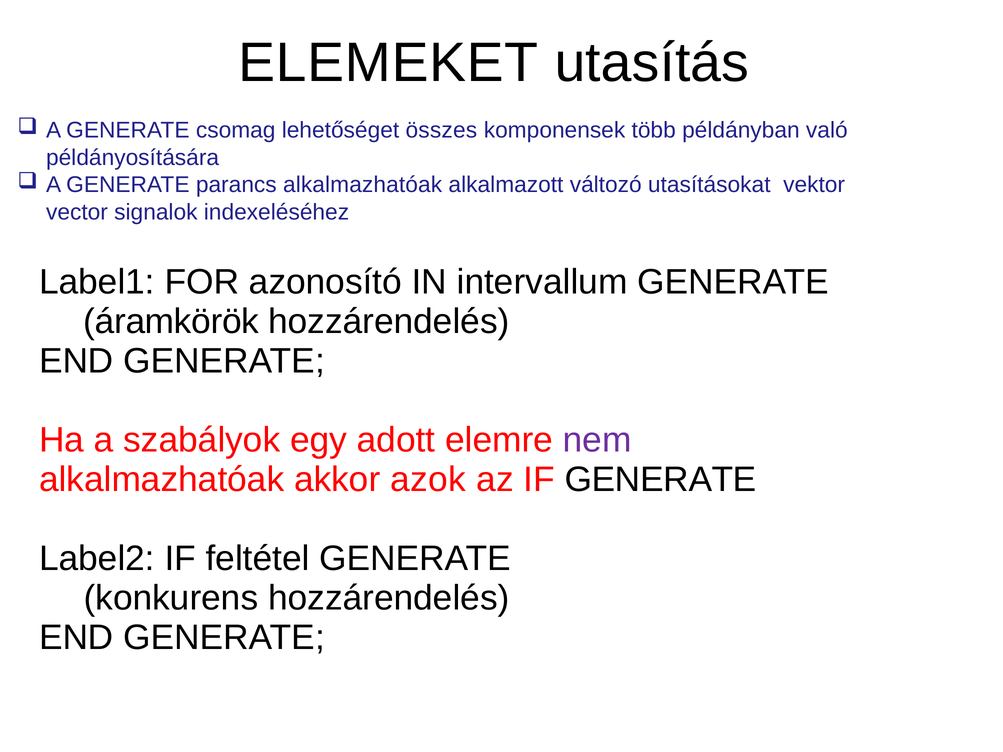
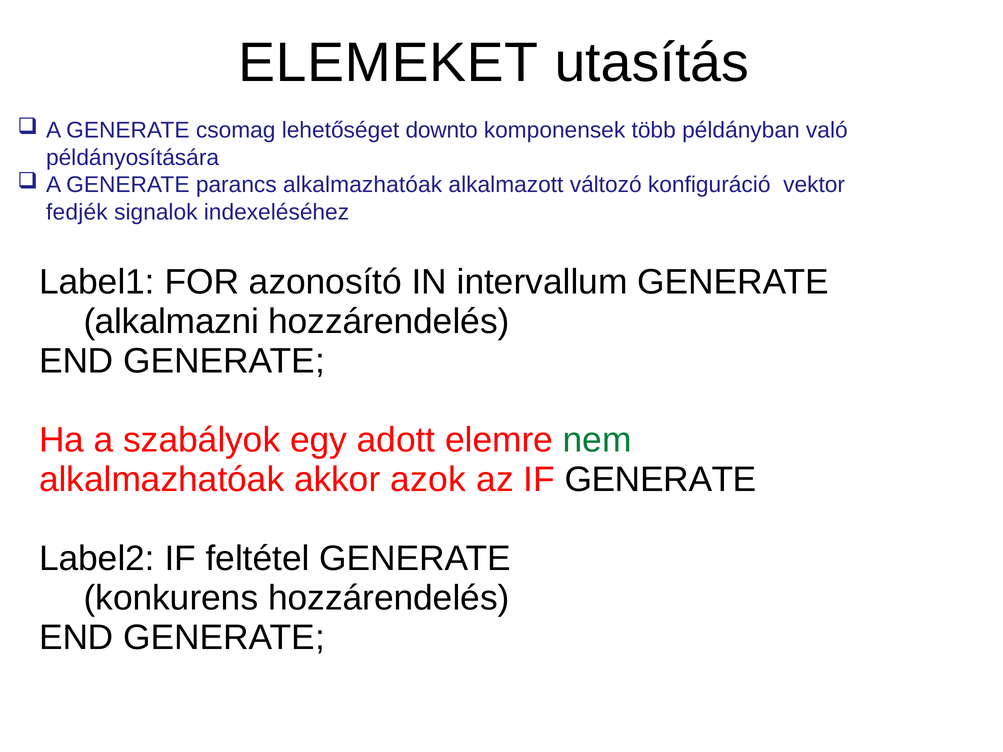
összes: összes -> downto (442, 130)
utasításokat: utasításokat -> konfiguráció (709, 185)
vector: vector -> fedjék (77, 212)
áramkörök: áramkörök -> alkalmazni (171, 322)
nem colour: purple -> green (597, 440)
